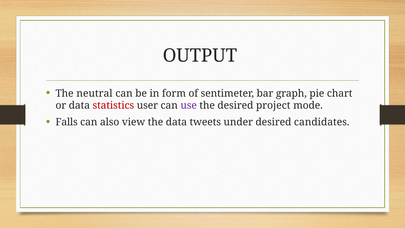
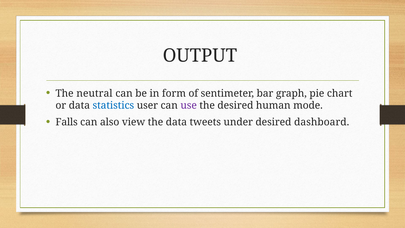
statistics colour: red -> blue (113, 105)
project: project -> human (273, 105)
candidates: candidates -> dashboard (322, 122)
